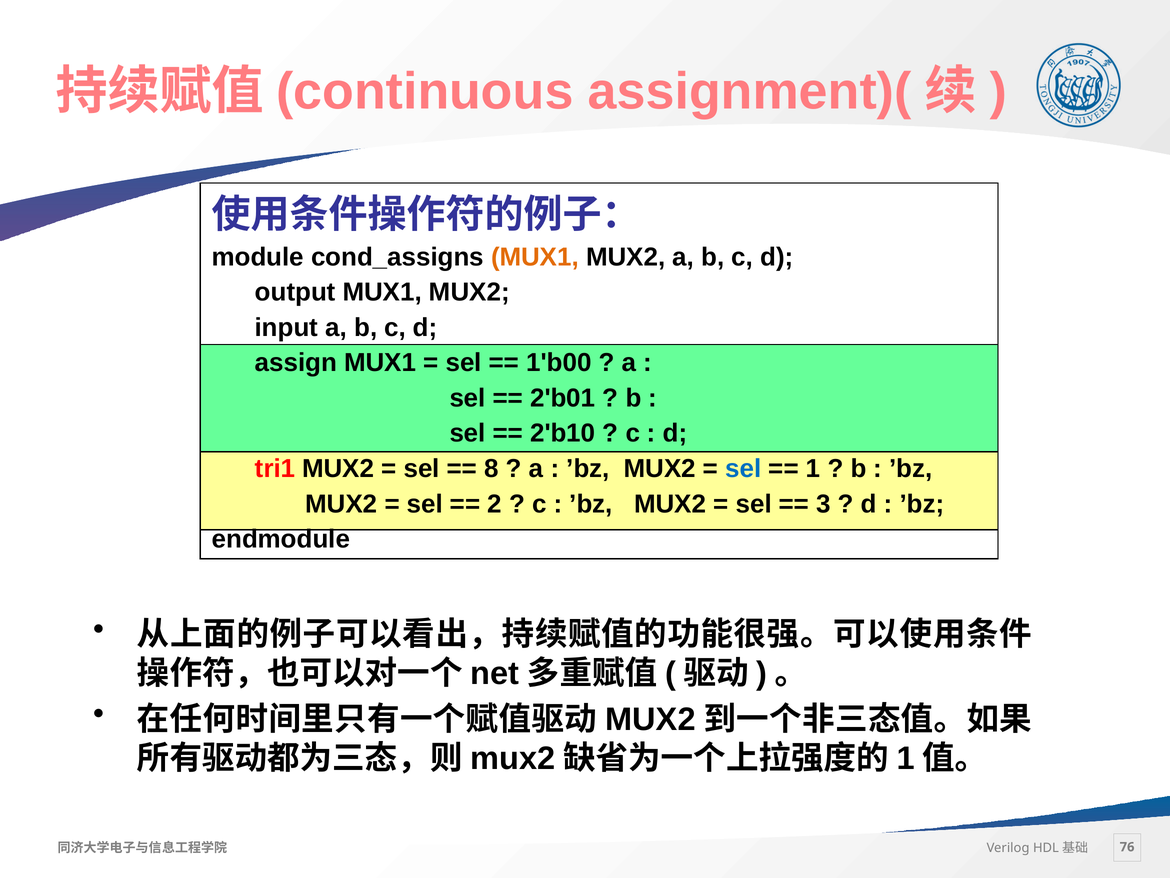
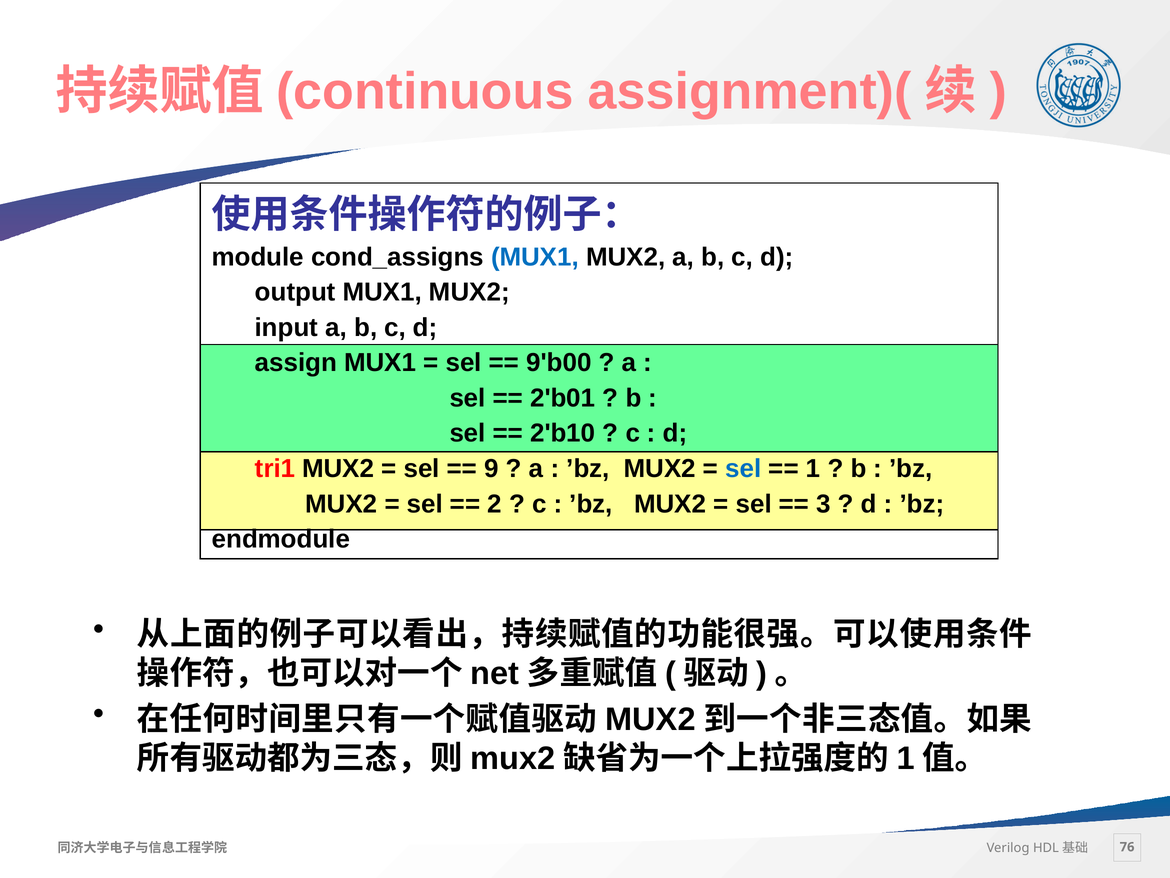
MUX1 colour: orange -> blue (535, 257)
1'b00: 1'b00 -> 9'b00 (559, 363)
8: 8 -> 9 (492, 468)
